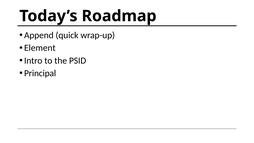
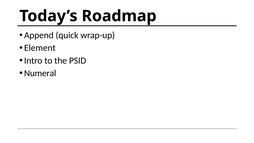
Principal: Principal -> Numeral (40, 73)
